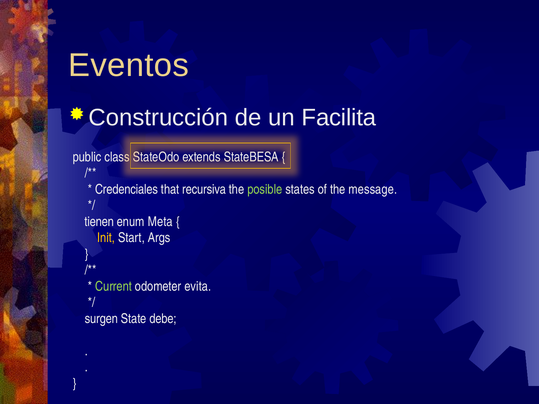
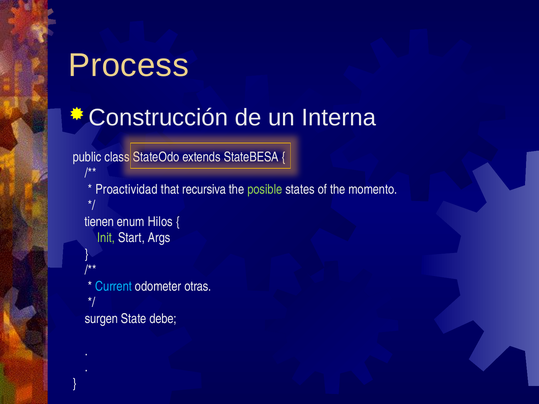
Eventos: Eventos -> Process (129, 65)
Facilita: Facilita -> Interna (339, 118)
Credenciales: Credenciales -> Proactividad (127, 189)
message: message -> momento (373, 189)
Meta: Meta -> Hilos (160, 222)
Init colour: yellow -> light green (106, 238)
Current colour: light green -> light blue (114, 286)
evita: evita -> otras (198, 286)
